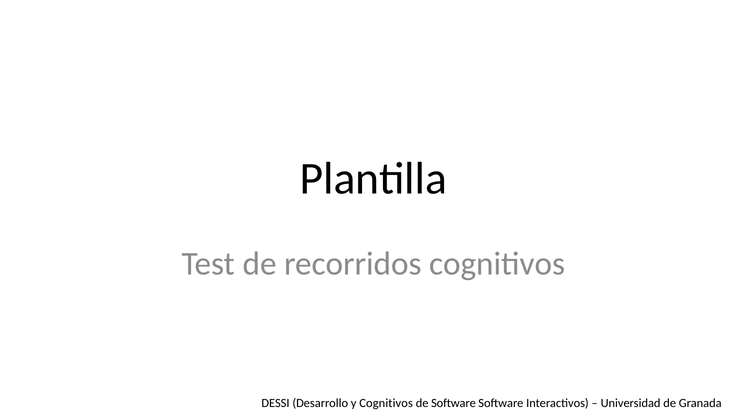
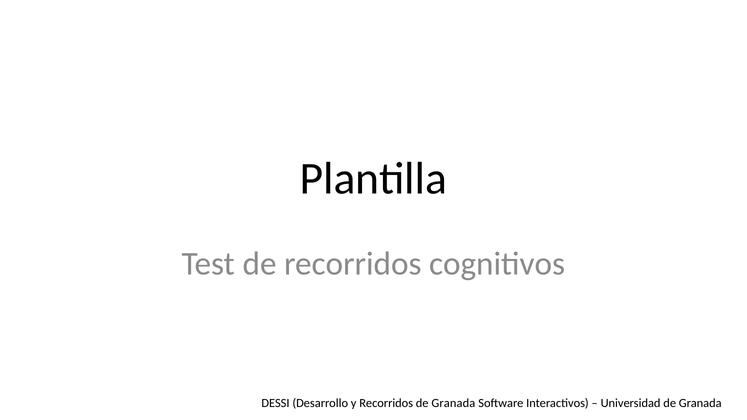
y Cognitivos: Cognitivos -> Recorridos (386, 403)
Software: Software -> Granada (453, 403)
